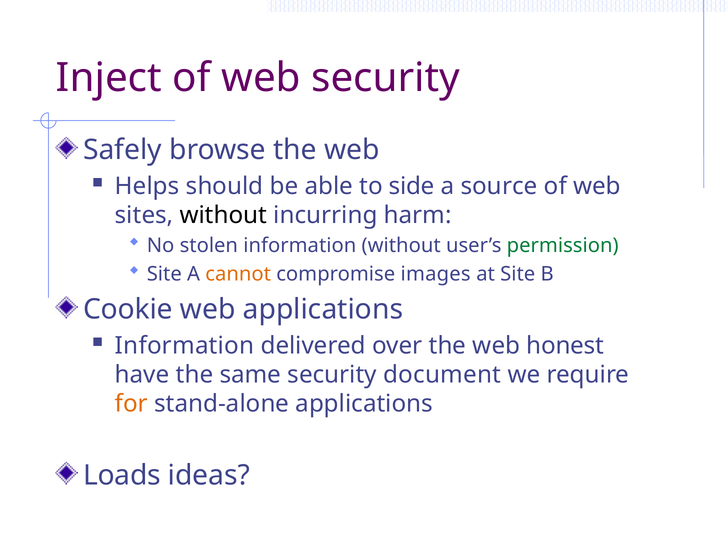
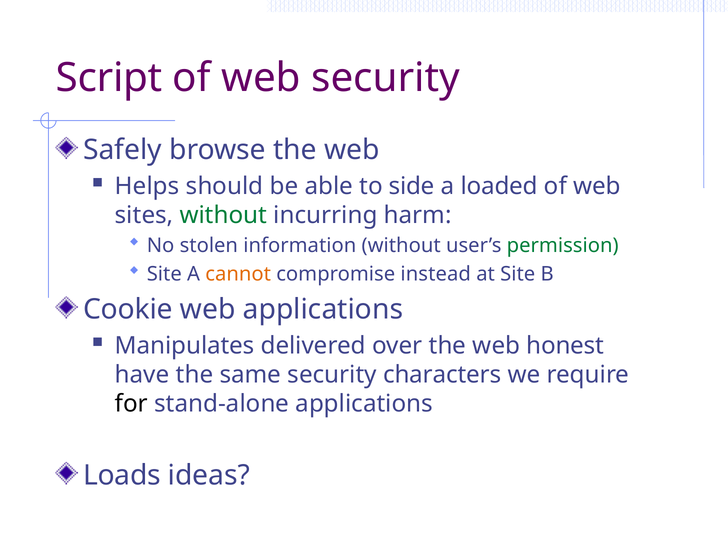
Inject: Inject -> Script (109, 78)
source: source -> loaded (499, 186)
without colour: black -> green (223, 215)
images: images -> instead (436, 274)
Information: Information -> Manipulates (185, 346)
document: document -> characters (442, 375)
for colour: orange -> black (131, 404)
